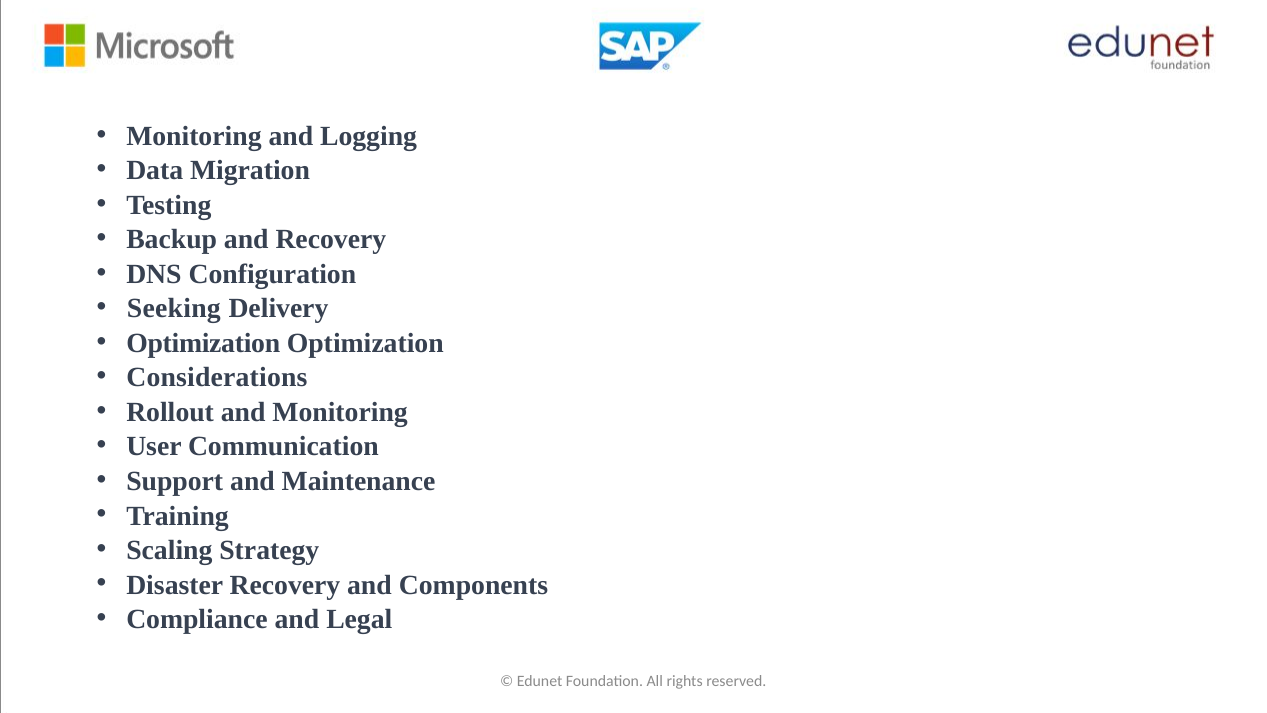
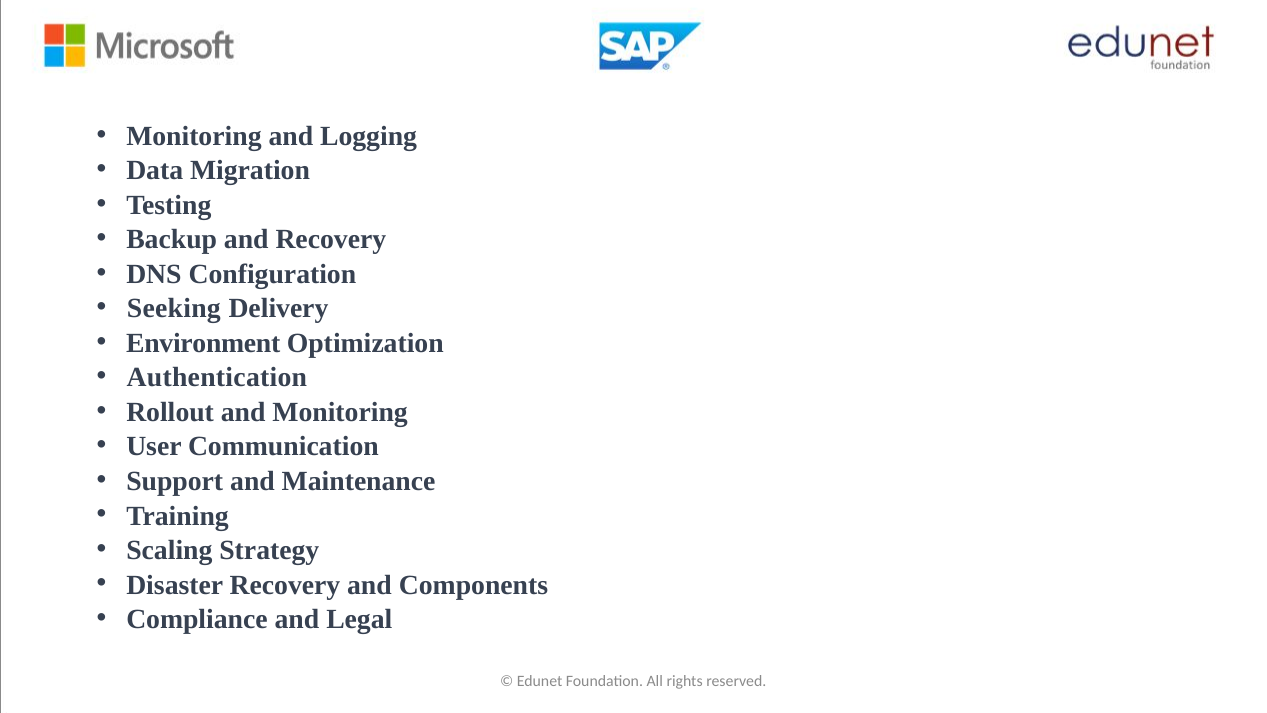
Optimization: Optimization -> Environment (203, 343)
Considerations: Considerations -> Authentication (217, 378)
